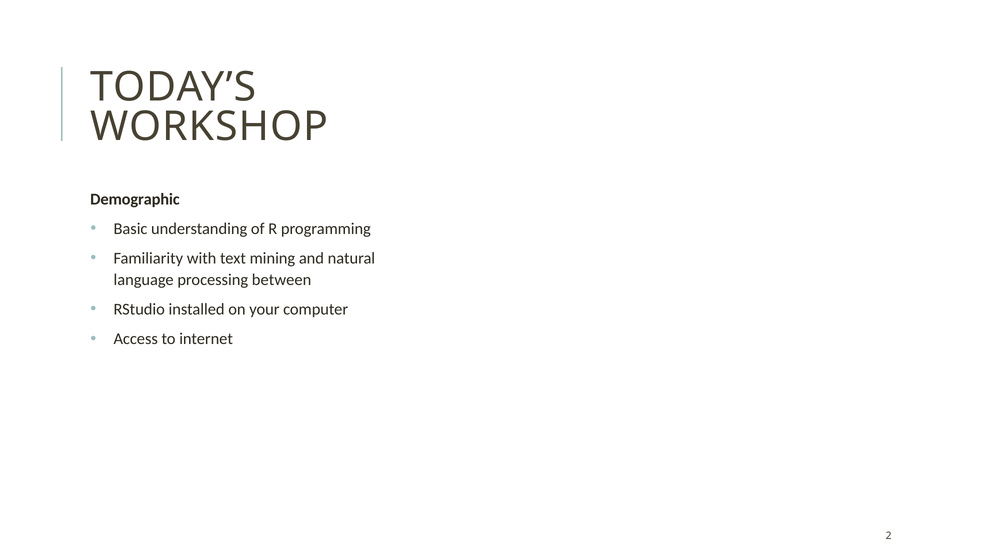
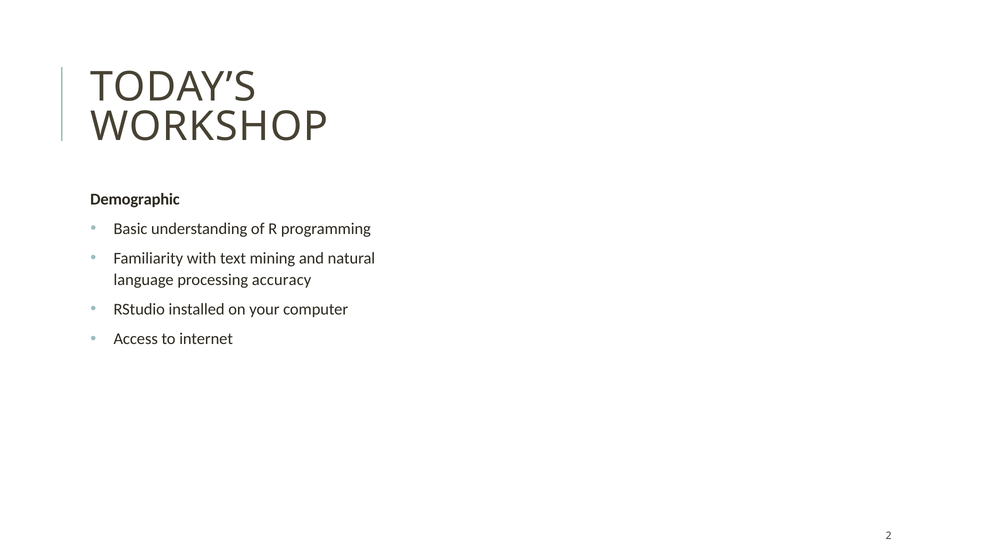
between: between -> accuracy (282, 280)
